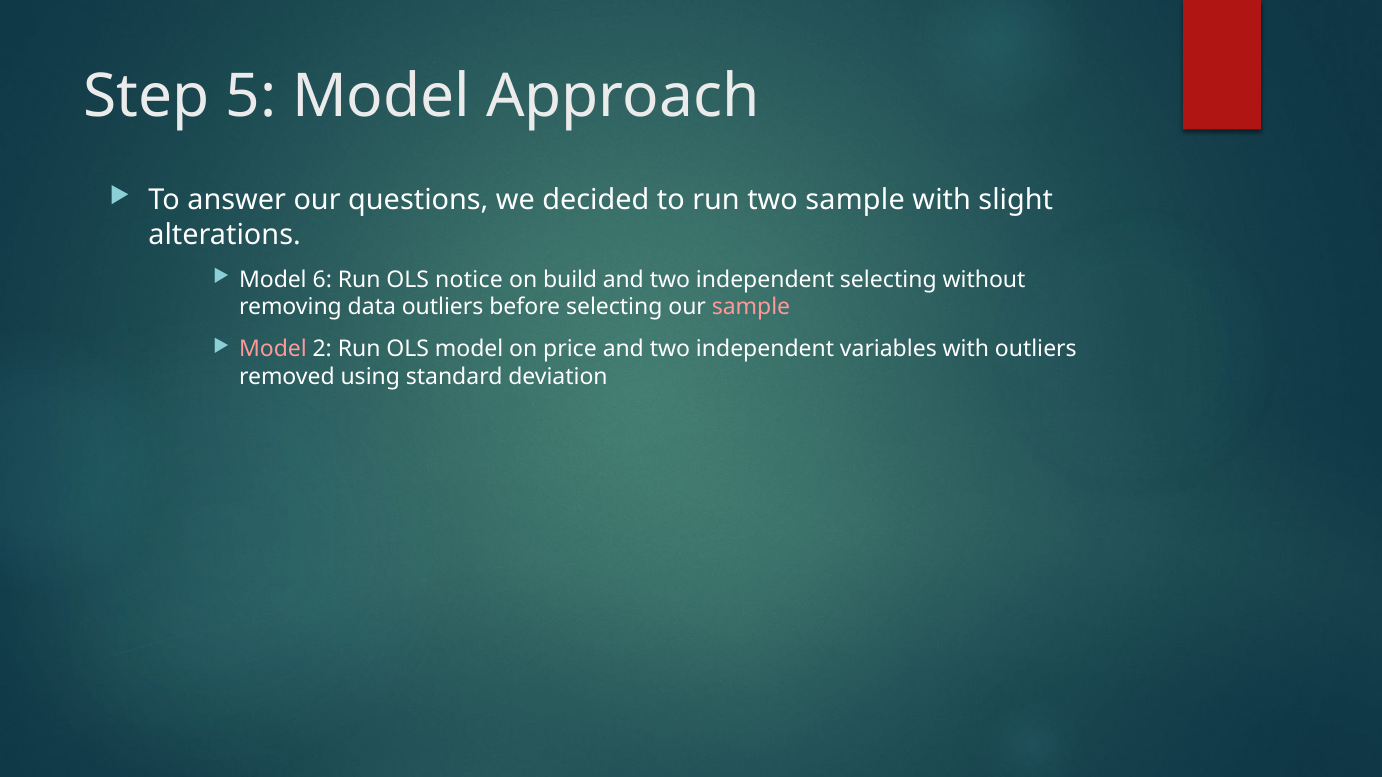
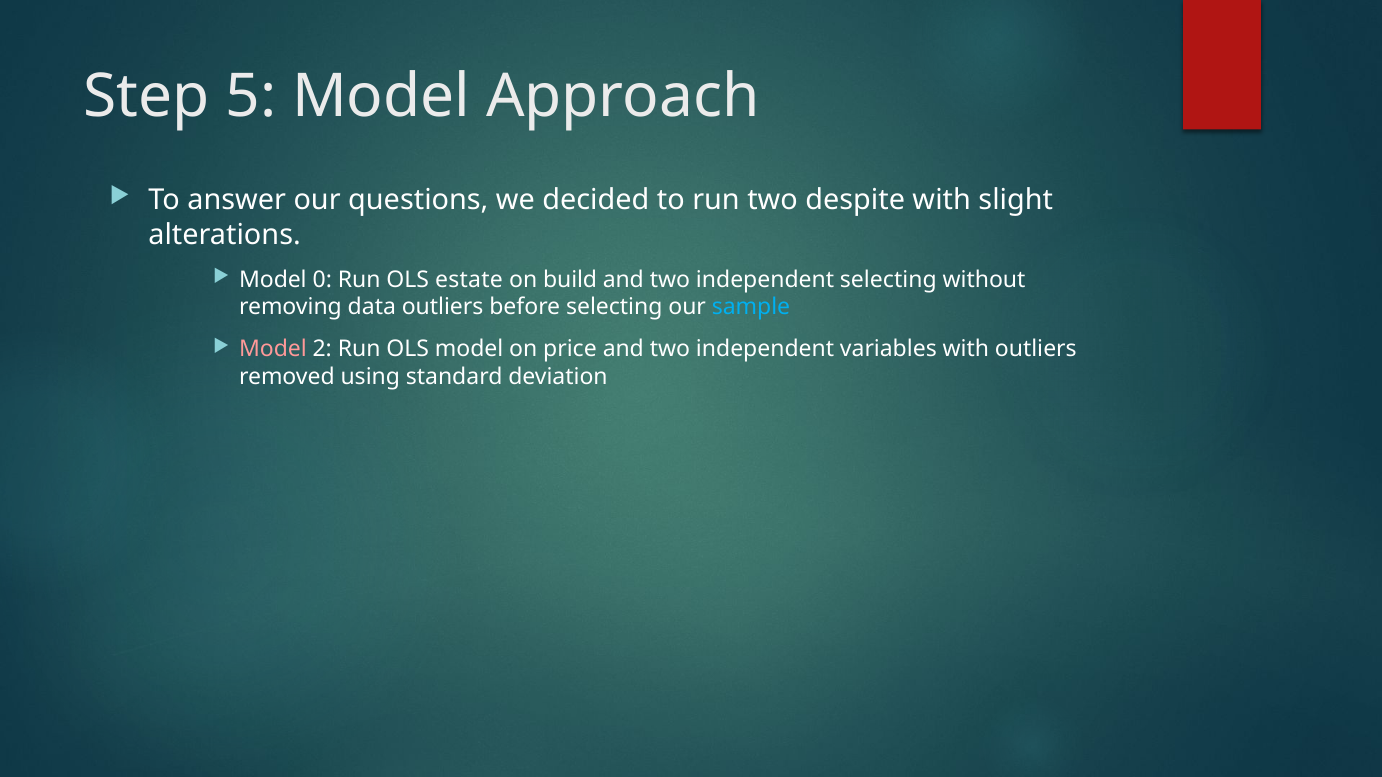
two sample: sample -> despite (855, 200)
6: 6 -> 0 (322, 280)
notice: notice -> estate (469, 280)
sample colour: pink -> light blue (751, 308)
